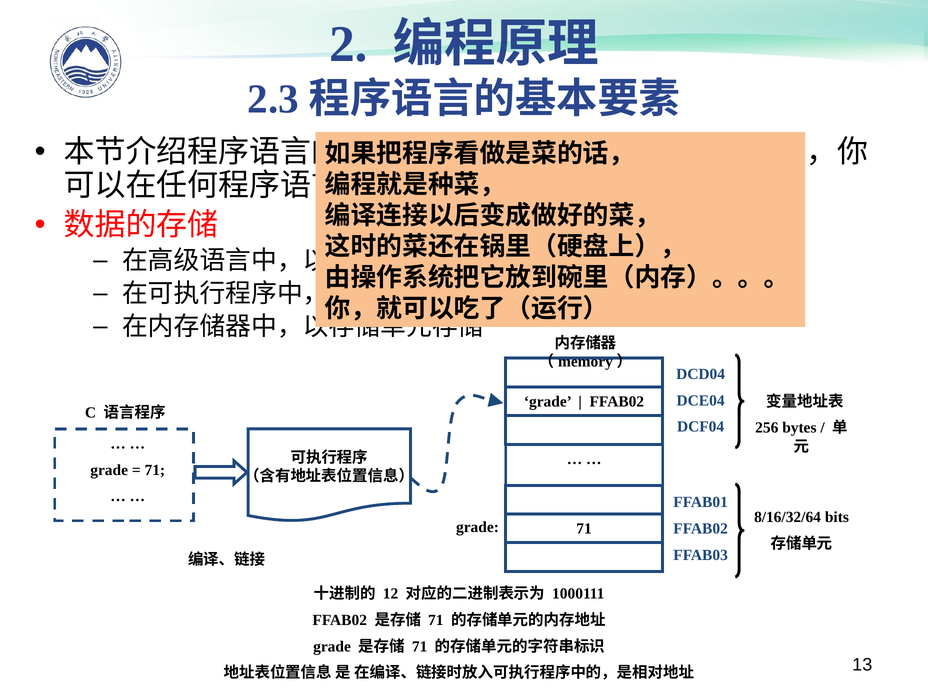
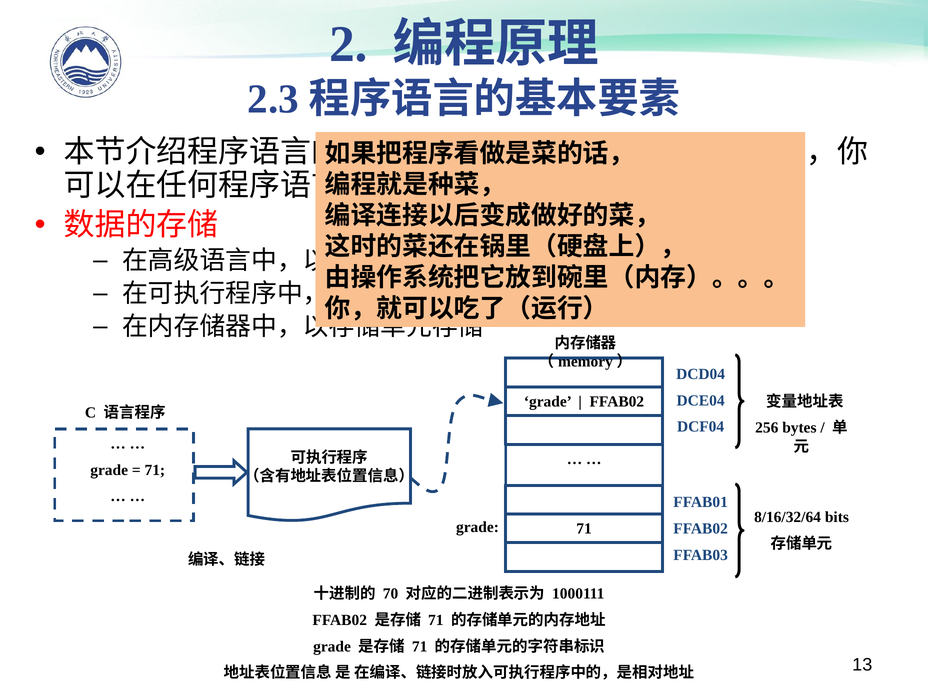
12: 12 -> 70 (391, 594)
